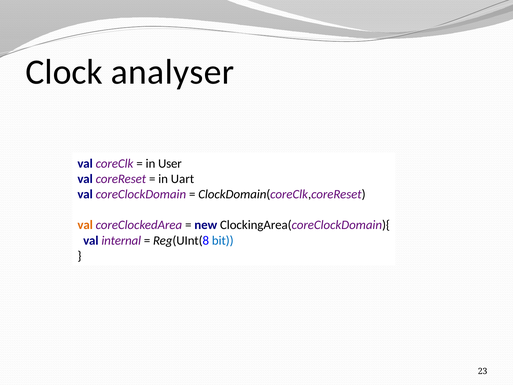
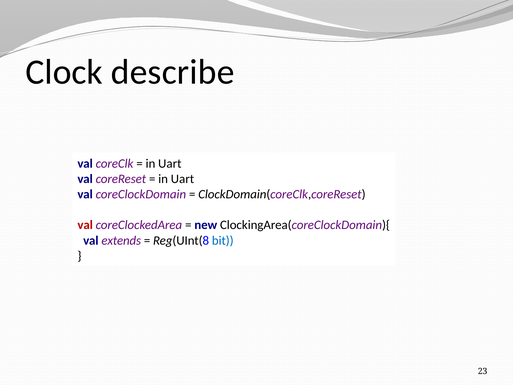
analyser: analyser -> describe (173, 72)
User: User -> Uart (170, 163)
val colour: orange -> red (85, 225)
internal: internal -> extends (121, 240)
